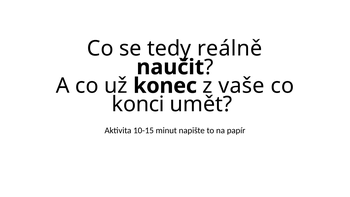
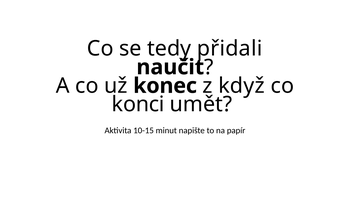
reálně: reálně -> přidali (230, 49)
vaše: vaše -> když (241, 86)
